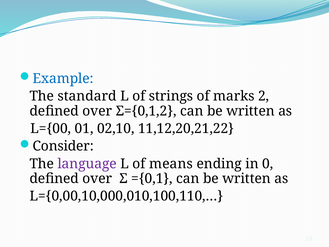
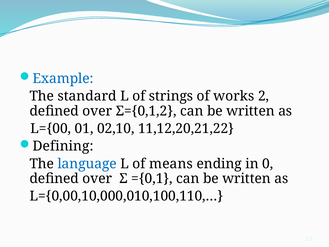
marks: marks -> works (234, 96)
Consider: Consider -> Defining (63, 146)
language colour: purple -> blue (87, 164)
